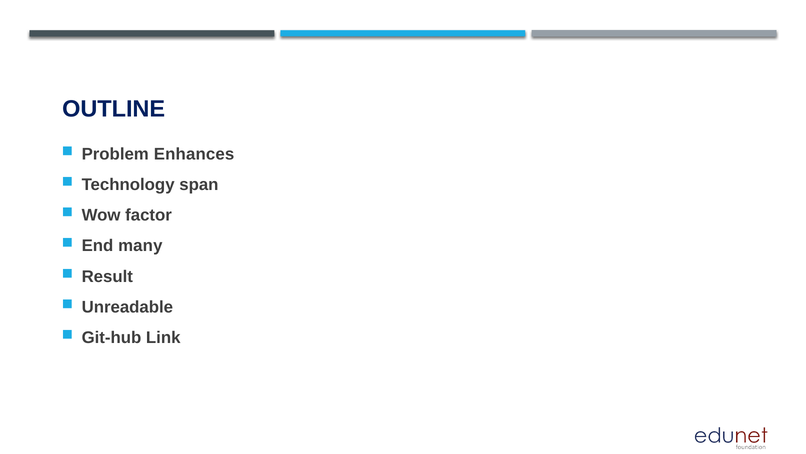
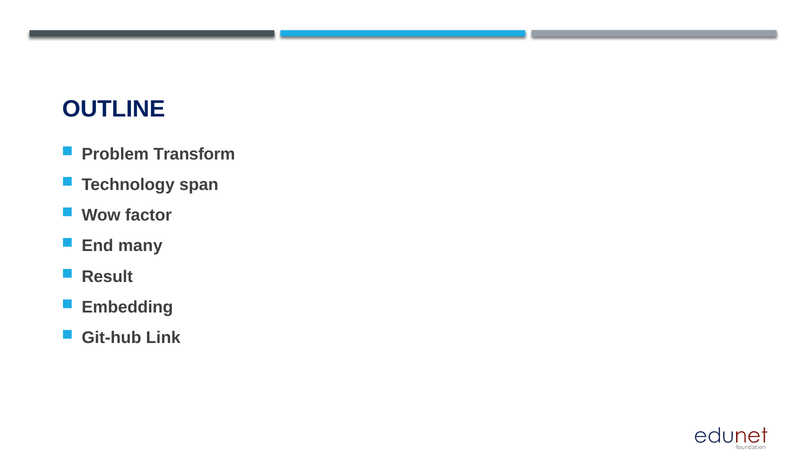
Enhances: Enhances -> Transform (194, 154)
Unreadable: Unreadable -> Embedding (127, 307)
